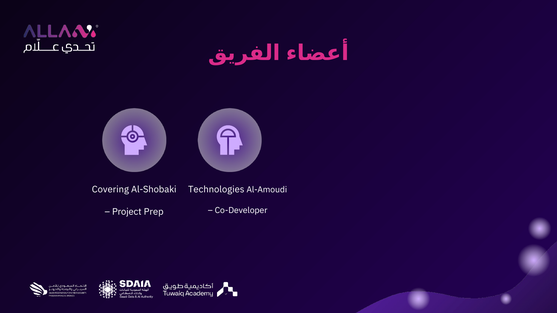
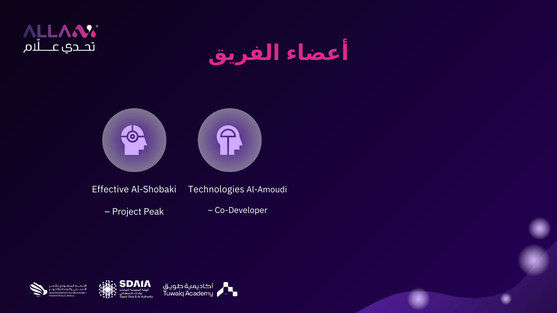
Covering: Covering -> Effective (110, 190)
Prep: Prep -> Peak (154, 212)
